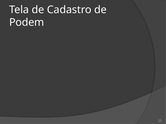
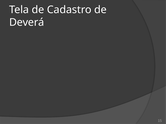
Podem: Podem -> Deverá (27, 22)
